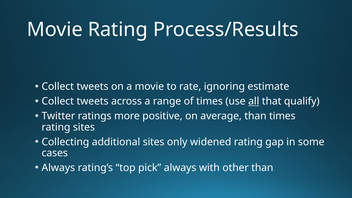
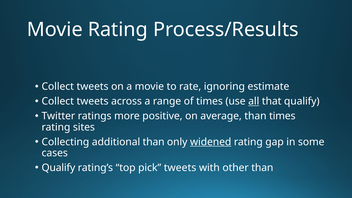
additional sites: sites -> than (154, 142)
widened underline: none -> present (211, 142)
Always: Always -> Qualify (58, 168)
pick always: always -> tweets (180, 168)
